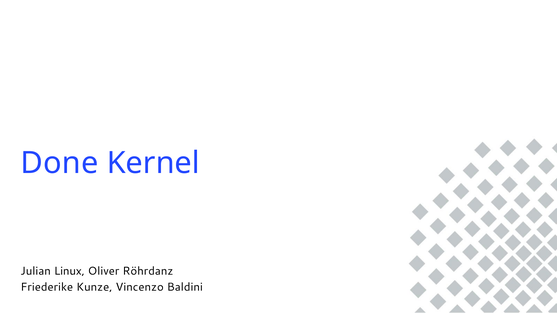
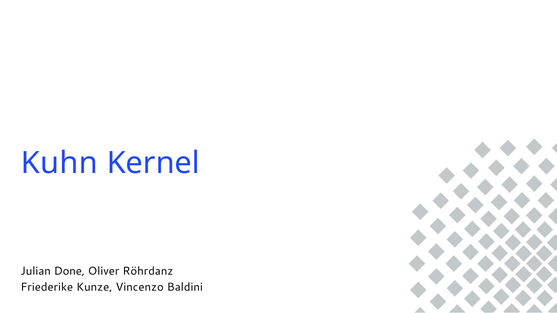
Done: Done -> Kuhn (59, 163)
Linux: Linux -> Done (69, 271)
